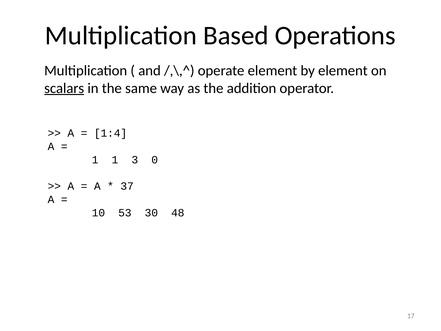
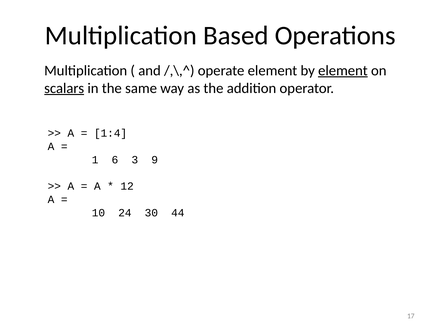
element underline: none -> present (343, 71)
1 1: 1 -> 6 (115, 160)
0: 0 -> 9 (155, 160)
37: 37 -> 12 (127, 186)
53: 53 -> 24 (125, 213)
48: 48 -> 44 (178, 213)
